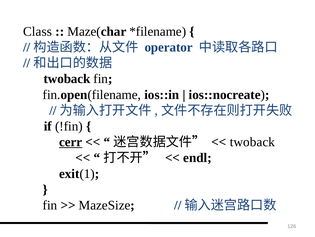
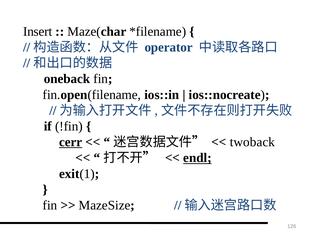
Class: Class -> Insert (38, 31)
twoback: twoback -> oneback (67, 79)
endl underline: none -> present (197, 157)
